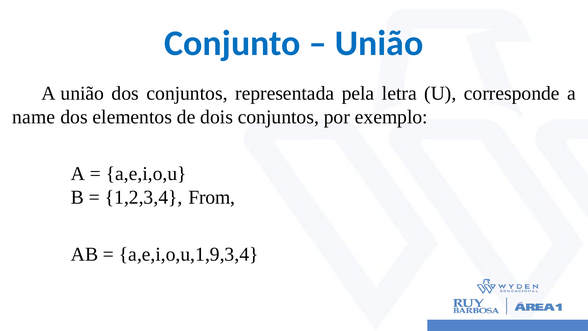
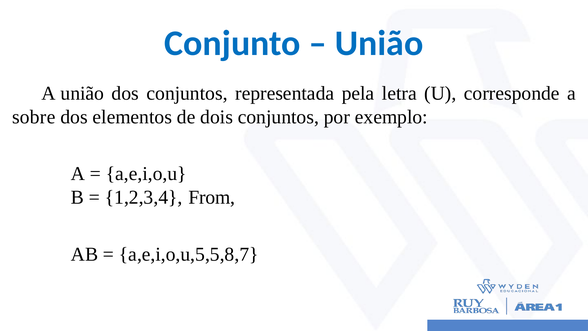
name: name -> sobre (34, 117)
a,e,i,o,u,1,9,3,4: a,e,i,o,u,1,9,3,4 -> a,e,i,o,u,5,5,8,7 (189, 254)
